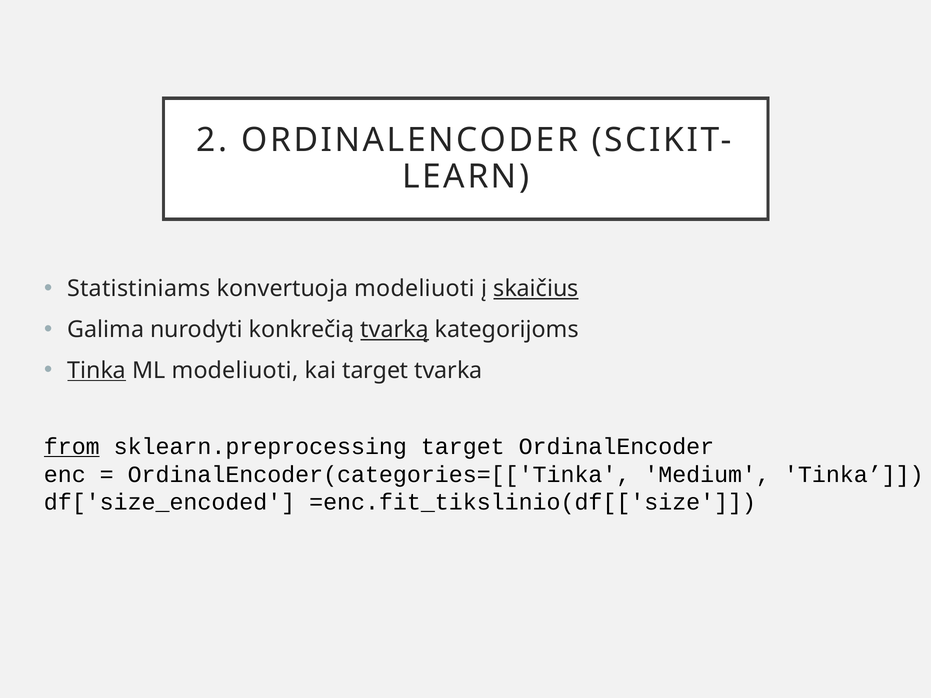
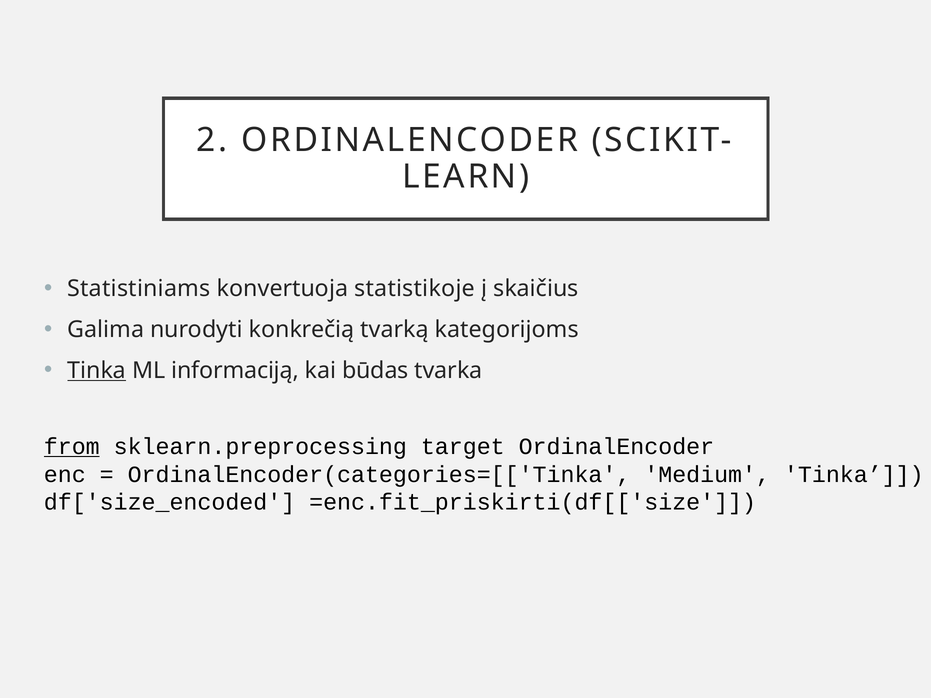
konvertuoja modeliuoti: modeliuoti -> statistikoje (415, 289)
skaičius underline: present -> none (536, 289)
tvarką underline: present -> none (395, 330)
ML modeliuoti: modeliuoti -> informaciją (235, 371)
kai target: target -> būdas (375, 371)
=enc.fit_tikslinio(df[['size: =enc.fit_tikslinio(df[['size -> =enc.fit_priskirti(df[['size (533, 502)
